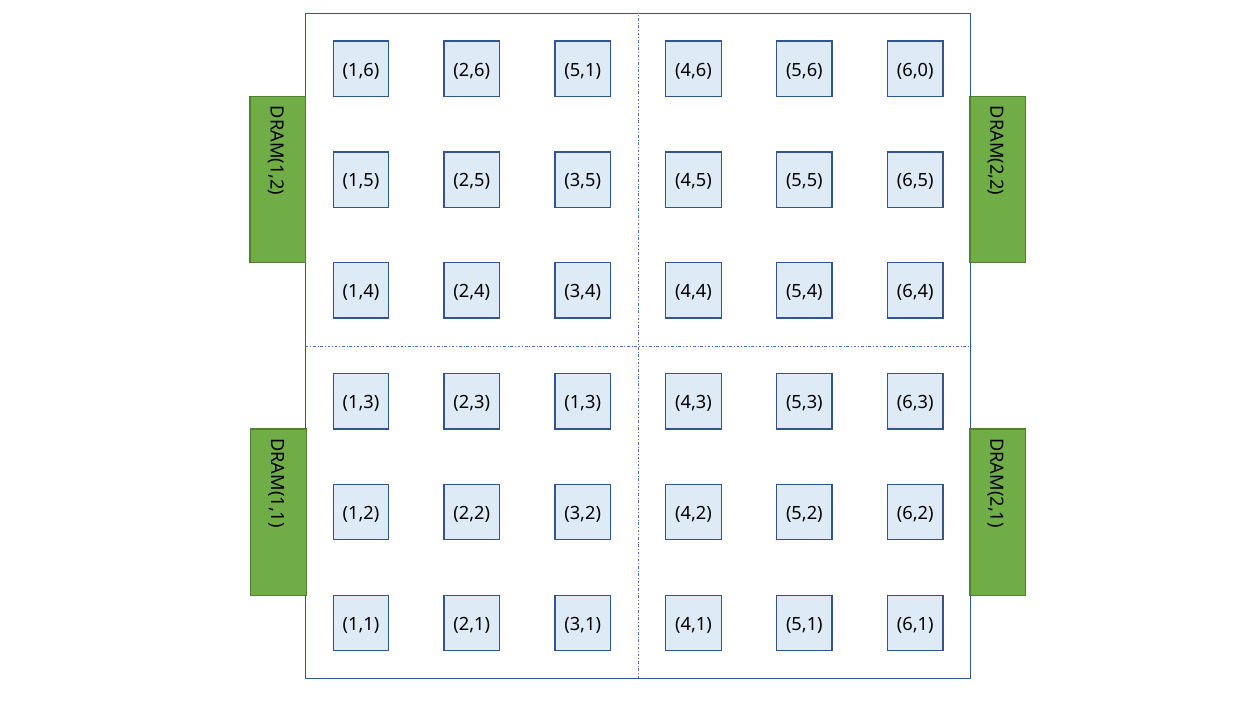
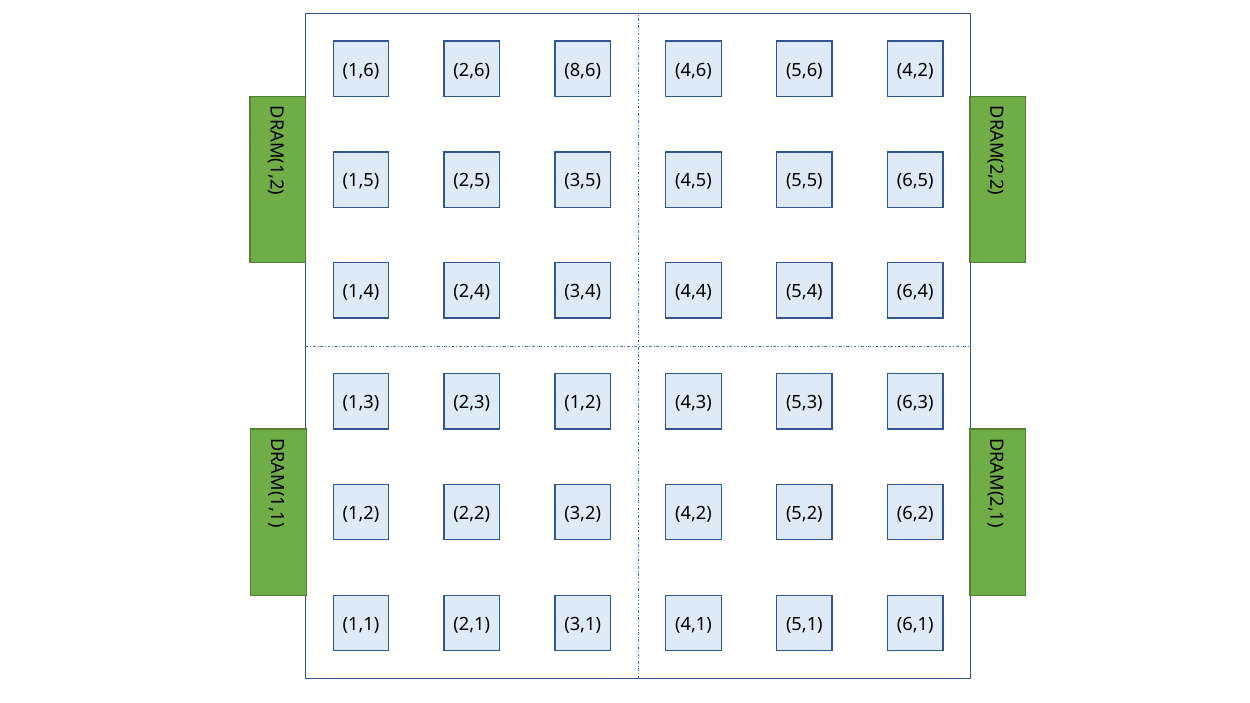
5,1: 5,1 -> 8,6 (583, 70)
5,6 6,0: 6,0 -> 4,2 (915, 70)
1,3: 1,3 -> 1,2 (583, 403)
